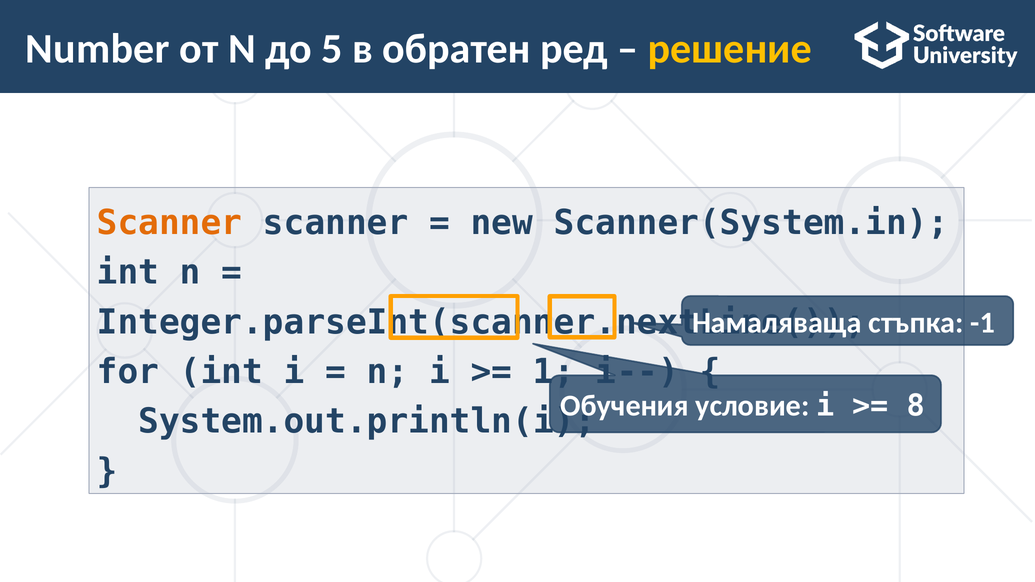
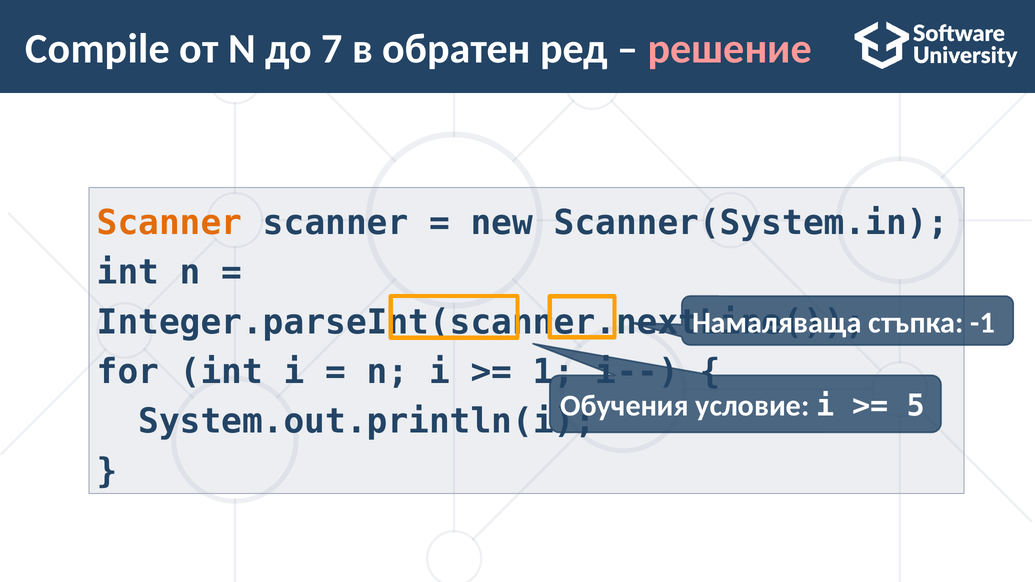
Number: Number -> Compile (98, 49)
5: 5 -> 7 (332, 49)
решение colour: yellow -> pink (730, 49)
8: 8 -> 5 (916, 406)
